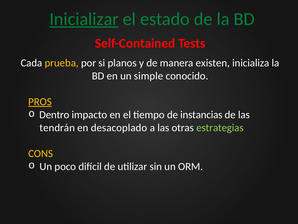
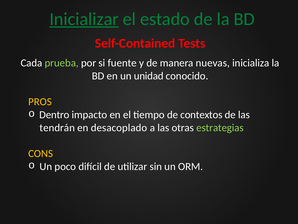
prueba colour: yellow -> light green (62, 63)
planos: planos -> fuente (122, 63)
existen: existen -> nuevas (213, 63)
simple: simple -> unidad (149, 76)
PROS underline: present -> none (40, 102)
instancias: instancias -> contextos (201, 114)
